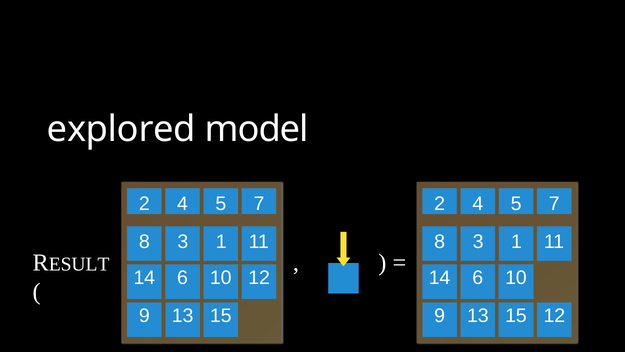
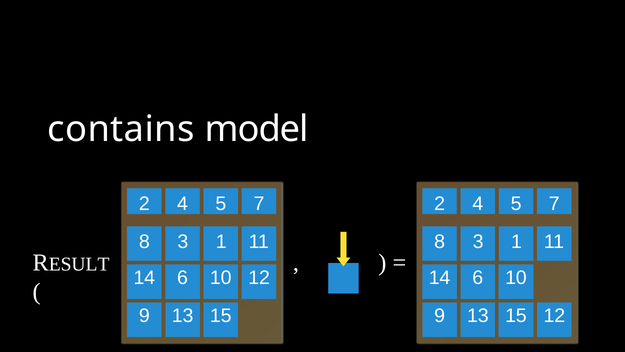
explored: explored -> contains (121, 129)
